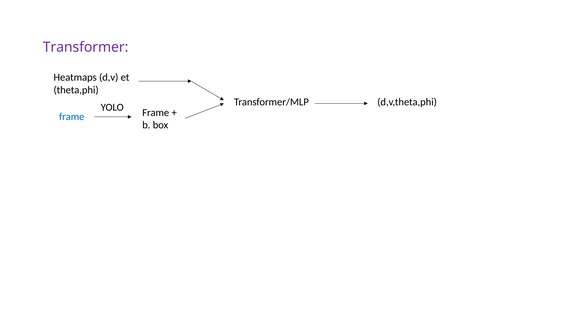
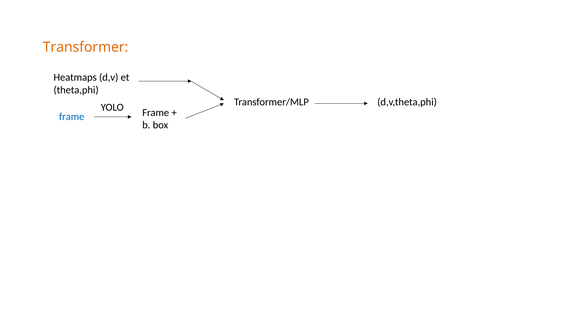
Transformer colour: purple -> orange (86, 47)
